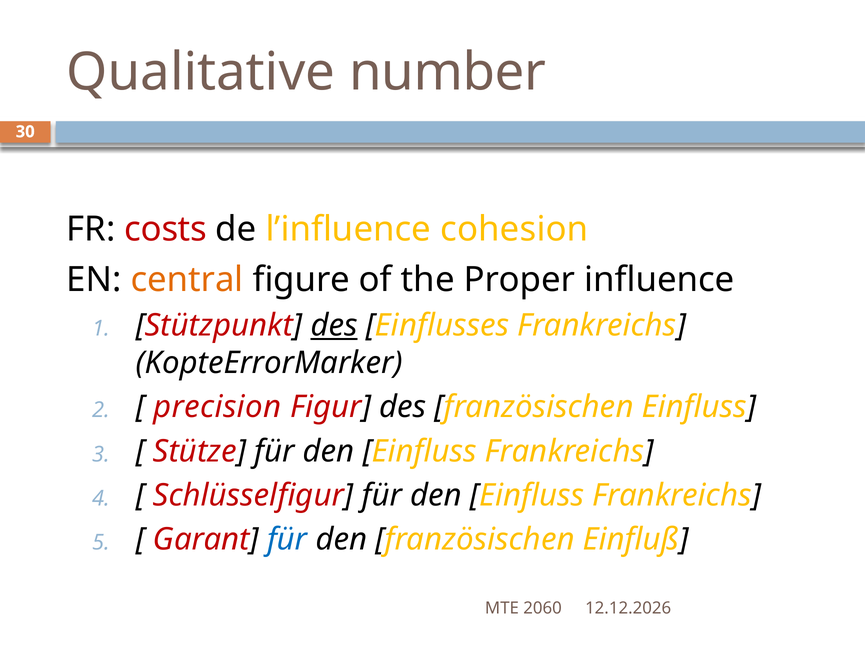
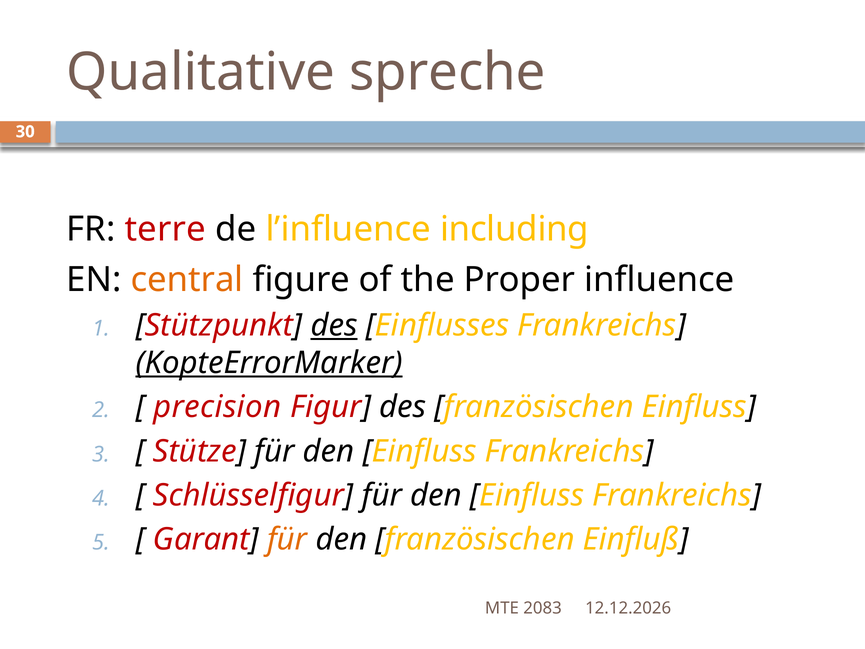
number: number -> spreche (447, 72)
costs: costs -> terre (165, 229)
cohesion: cohesion -> including (515, 229)
KopteErrorMarker underline: none -> present (269, 363)
für colour: blue -> orange (287, 539)
2060: 2060 -> 2083 (543, 608)
